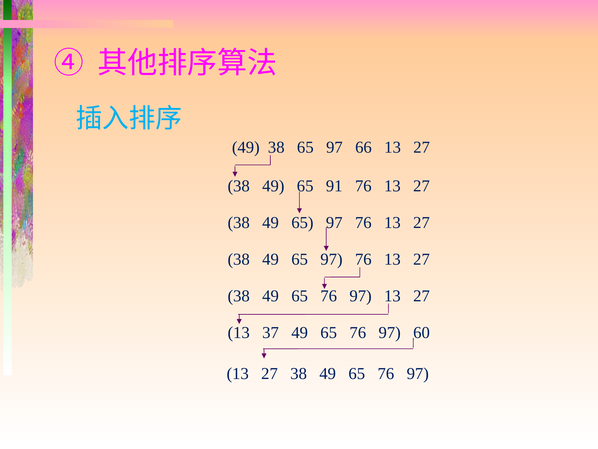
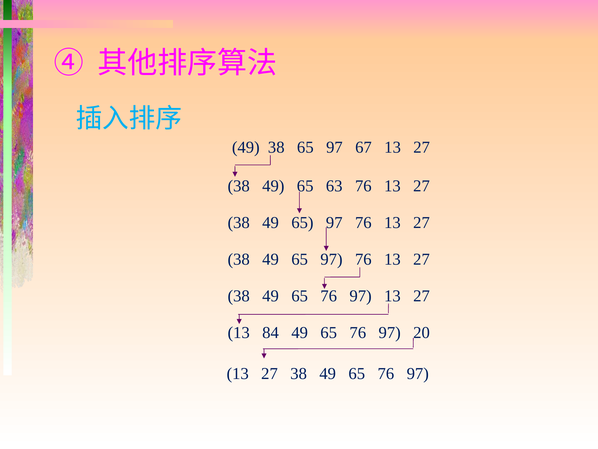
66: 66 -> 67 (363, 147)
91: 91 -> 63 (334, 186)
37: 37 -> 84 (271, 332)
60: 60 -> 20 (422, 332)
